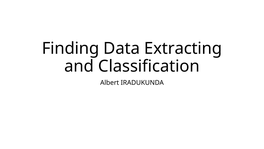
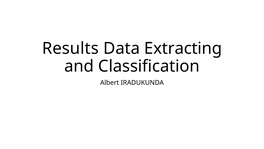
Finding: Finding -> Results (70, 48)
